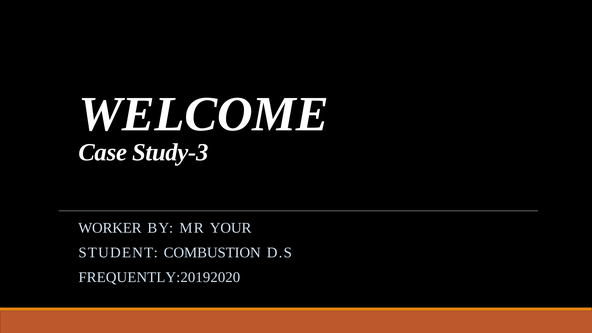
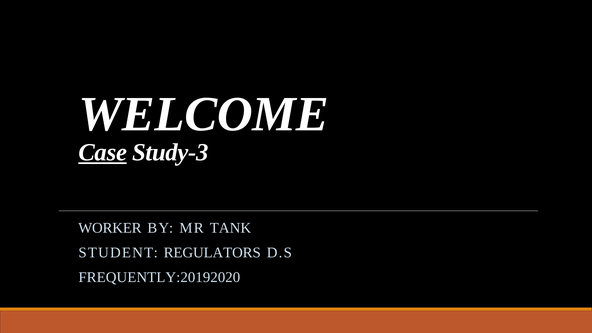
Case underline: none -> present (103, 153)
YOUR: YOUR -> TANK (230, 228)
COMBUSTION: COMBUSTION -> REGULATORS (212, 253)
